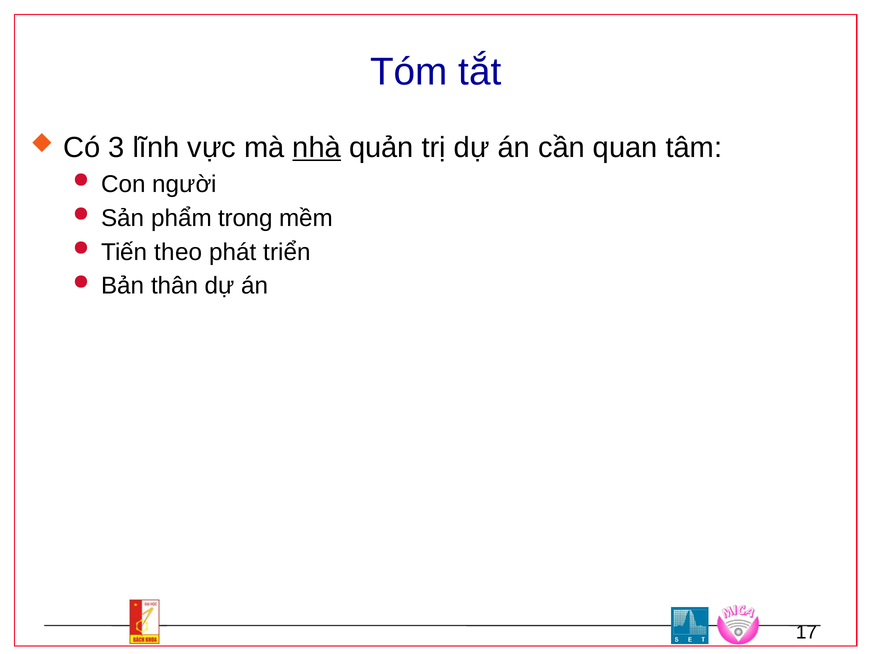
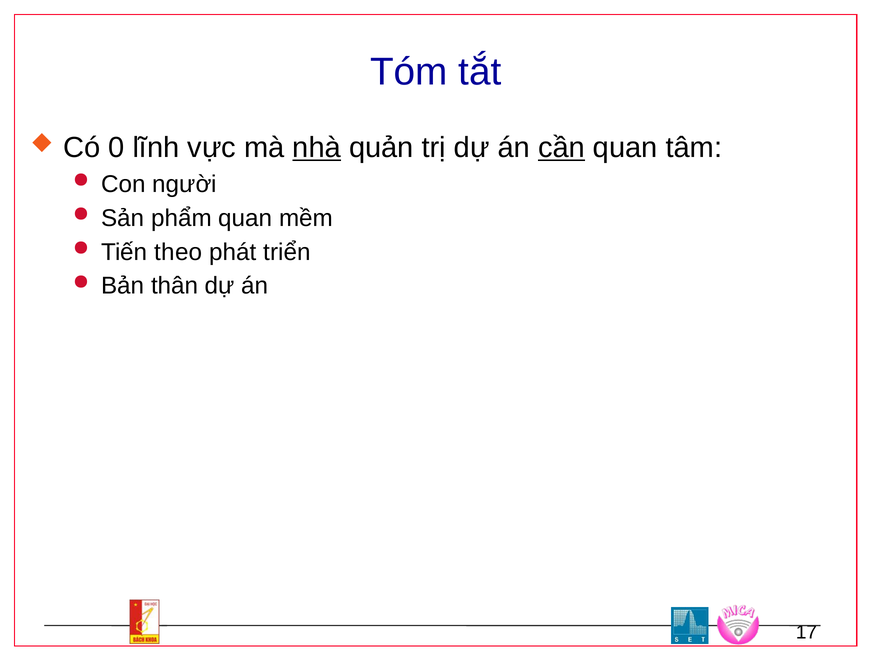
3: 3 -> 0 (116, 148)
cần underline: none -> present (561, 148)
phẩm trong: trong -> quan (245, 218)
